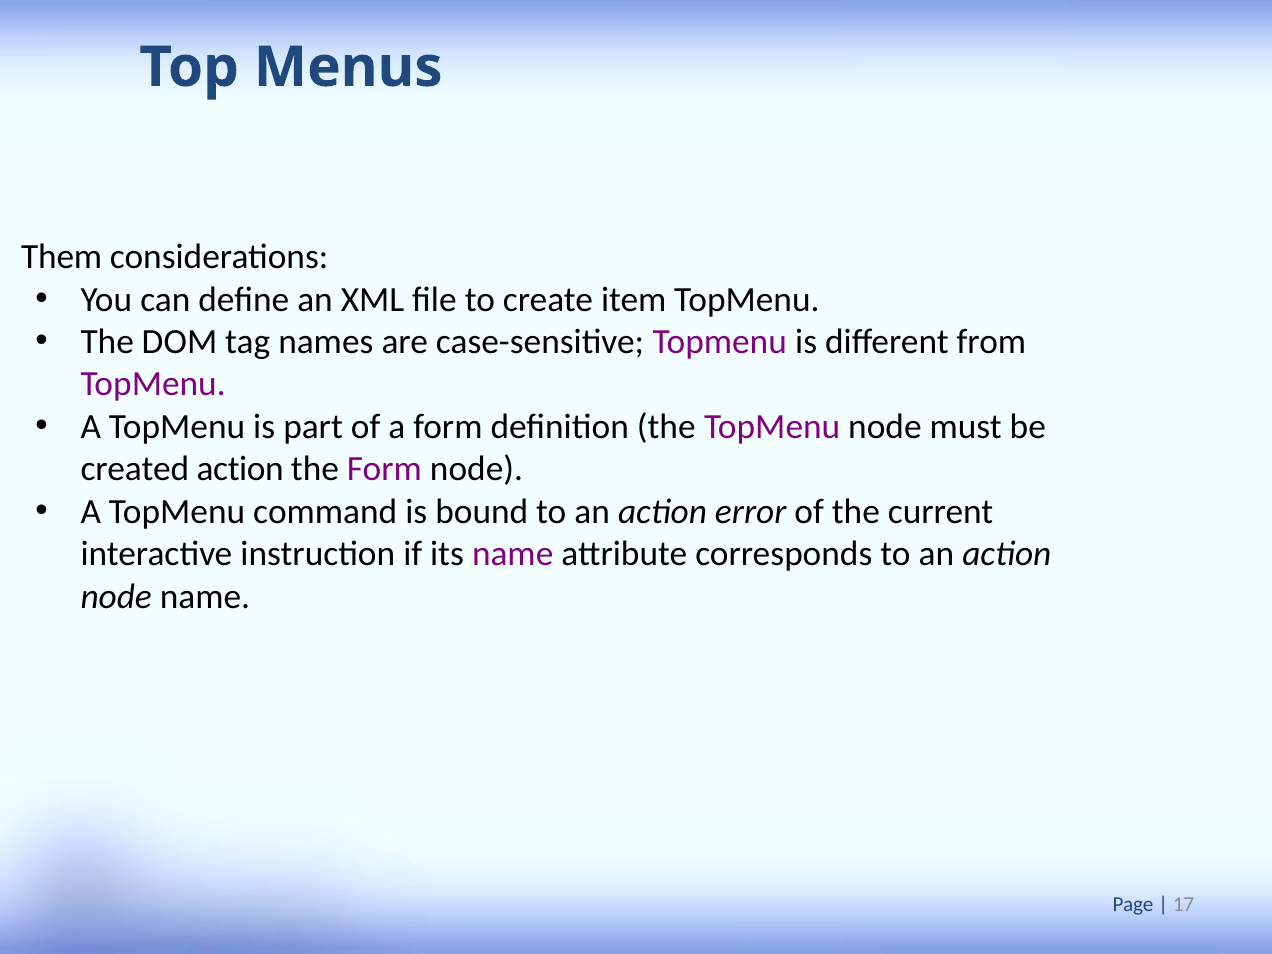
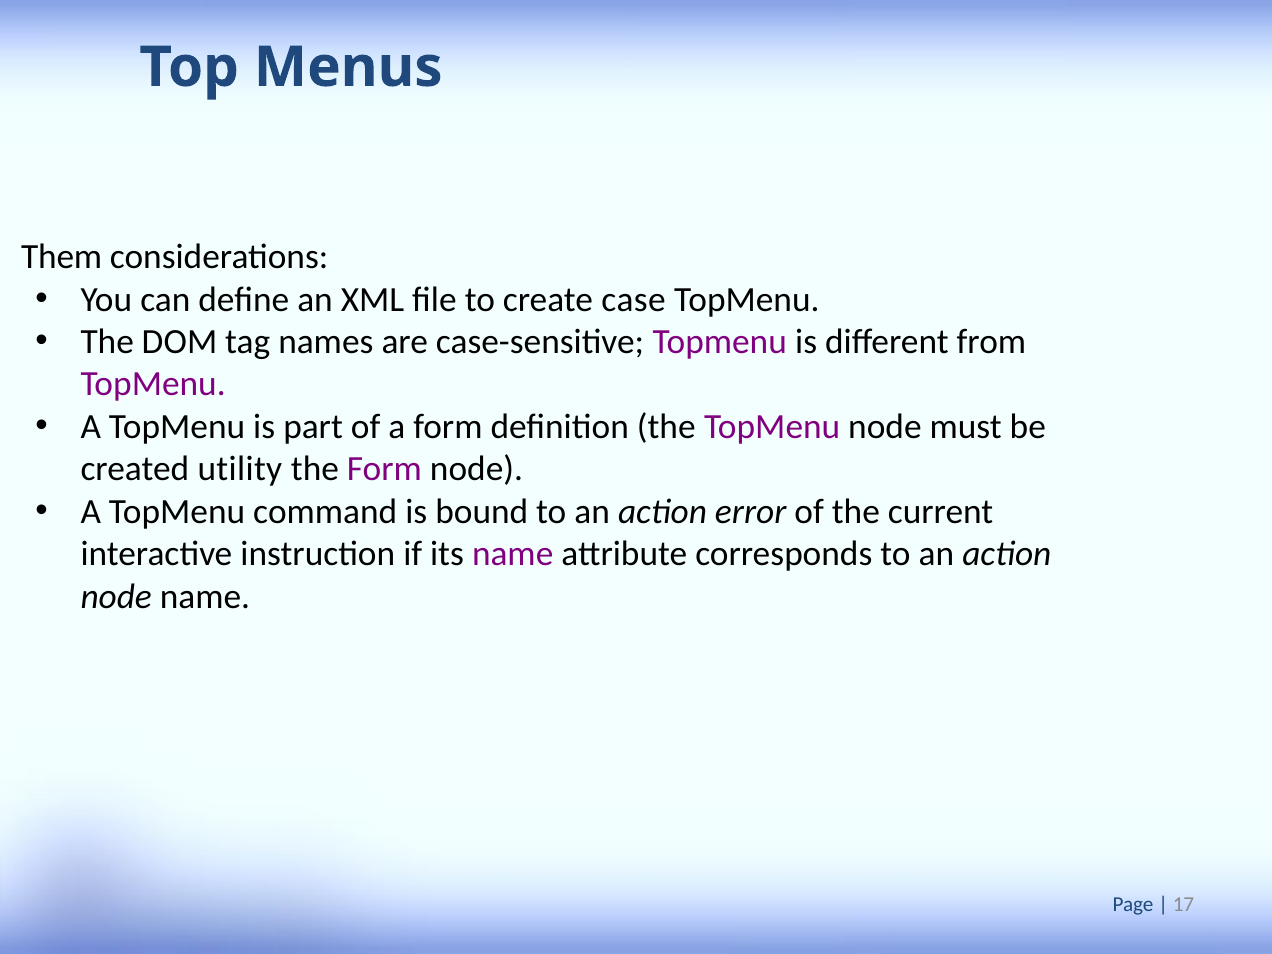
item: item -> case (633, 299)
created action: action -> utility (240, 469)
